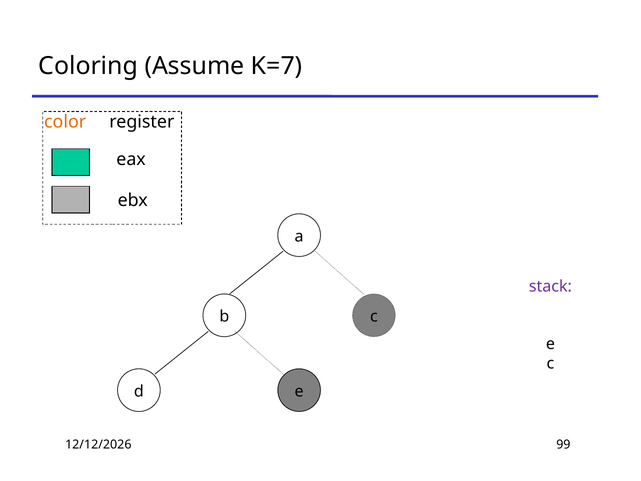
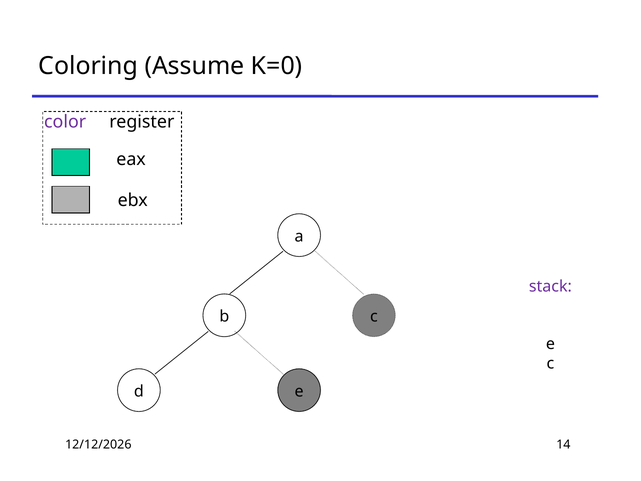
K=7: K=7 -> K=0 (277, 66)
color colour: orange -> purple (65, 122)
99: 99 -> 14 (563, 444)
